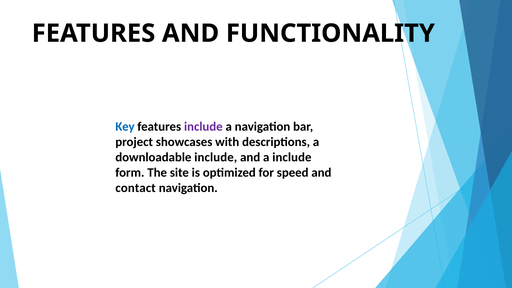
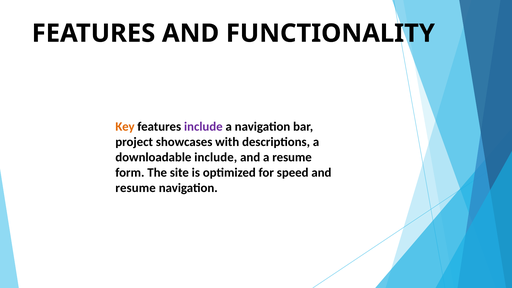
Key colour: blue -> orange (125, 127)
a include: include -> resume (292, 157)
contact: contact -> resume (136, 188)
